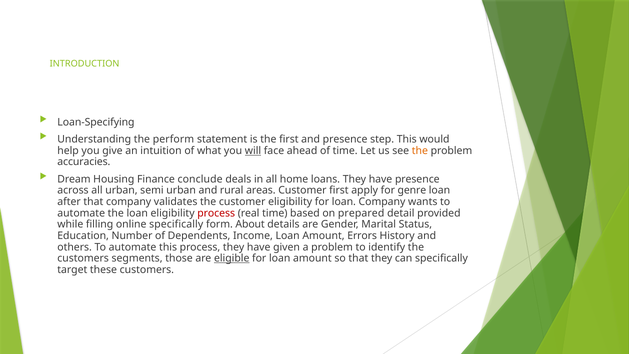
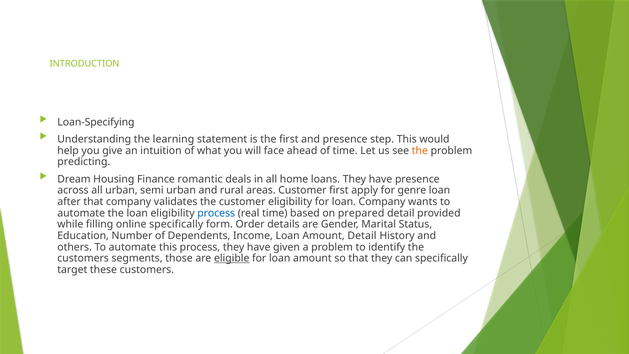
perform: perform -> learning (173, 139)
will underline: present -> none (253, 151)
accuracies: accuracies -> predicting (84, 162)
conclude: conclude -> romantic (200, 179)
process colour: red -> blue (216, 213)
About: About -> Order (250, 224)
Amount Errors: Errors -> Detail (362, 236)
